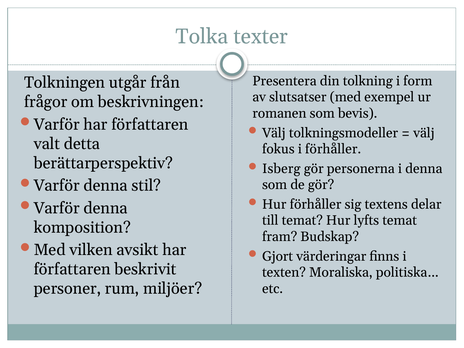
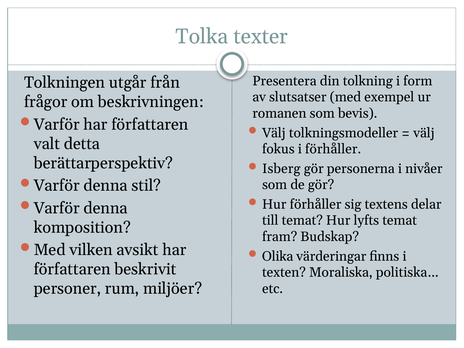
i denna: denna -> nivåer (424, 169)
Gjort: Gjort -> Olika (278, 256)
